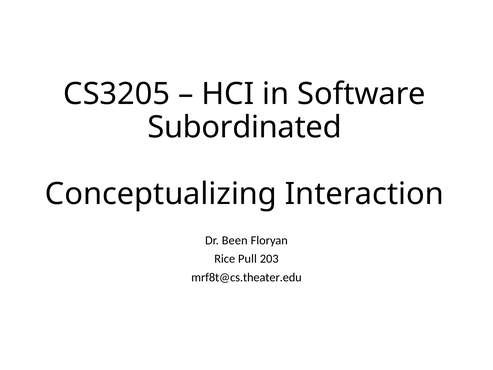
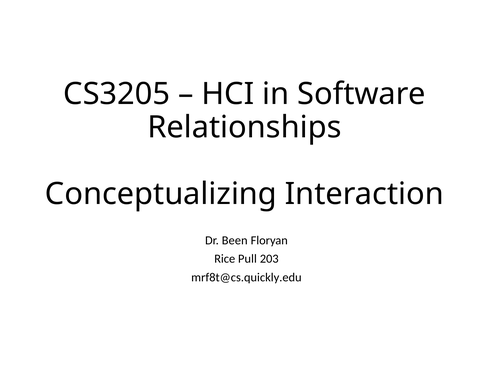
Subordinated: Subordinated -> Relationships (244, 127)
mrf8t@cs.theater.edu: mrf8t@cs.theater.edu -> mrf8t@cs.quickly.edu (246, 277)
